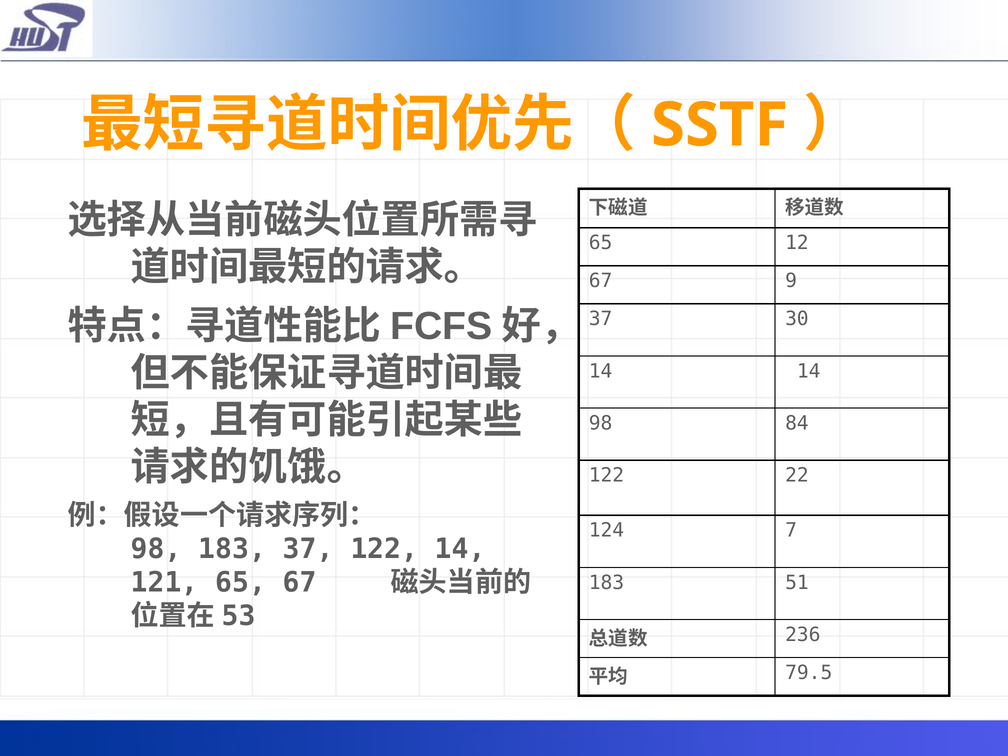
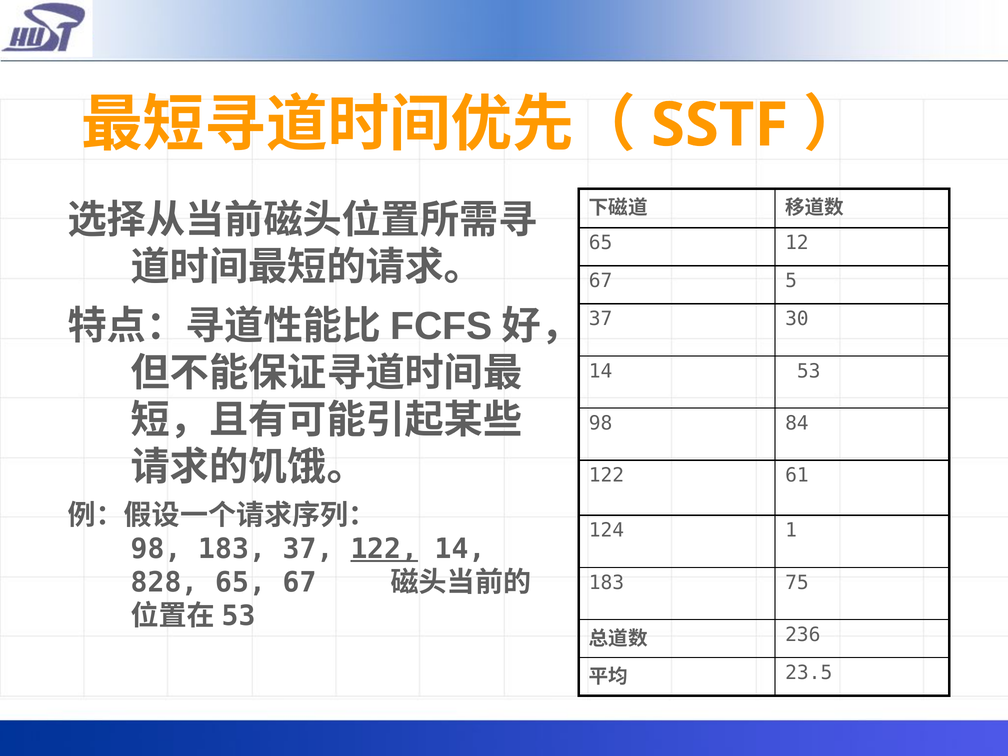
9: 9 -> 5 (791, 281)
14 14: 14 -> 53 (809, 371)
22: 22 -> 61 (797, 475)
7: 7 -> 1 (791, 530)
122 underline: none -> present (384, 549)
121: 121 -> 828 (165, 583)
51: 51 -> 75 (797, 583)
79.5: 79.5 -> 23.5 (809, 673)
